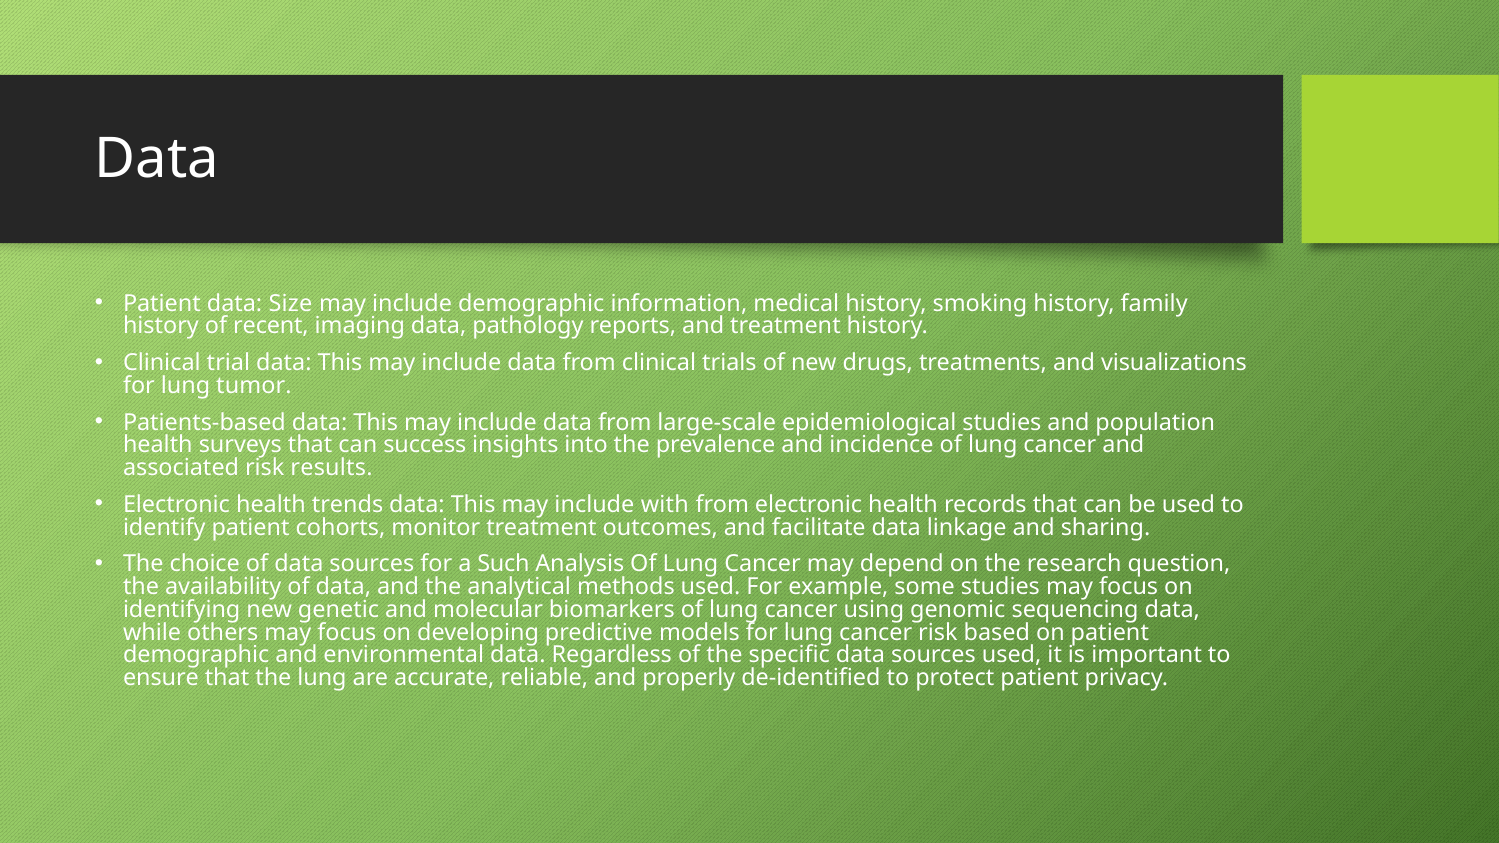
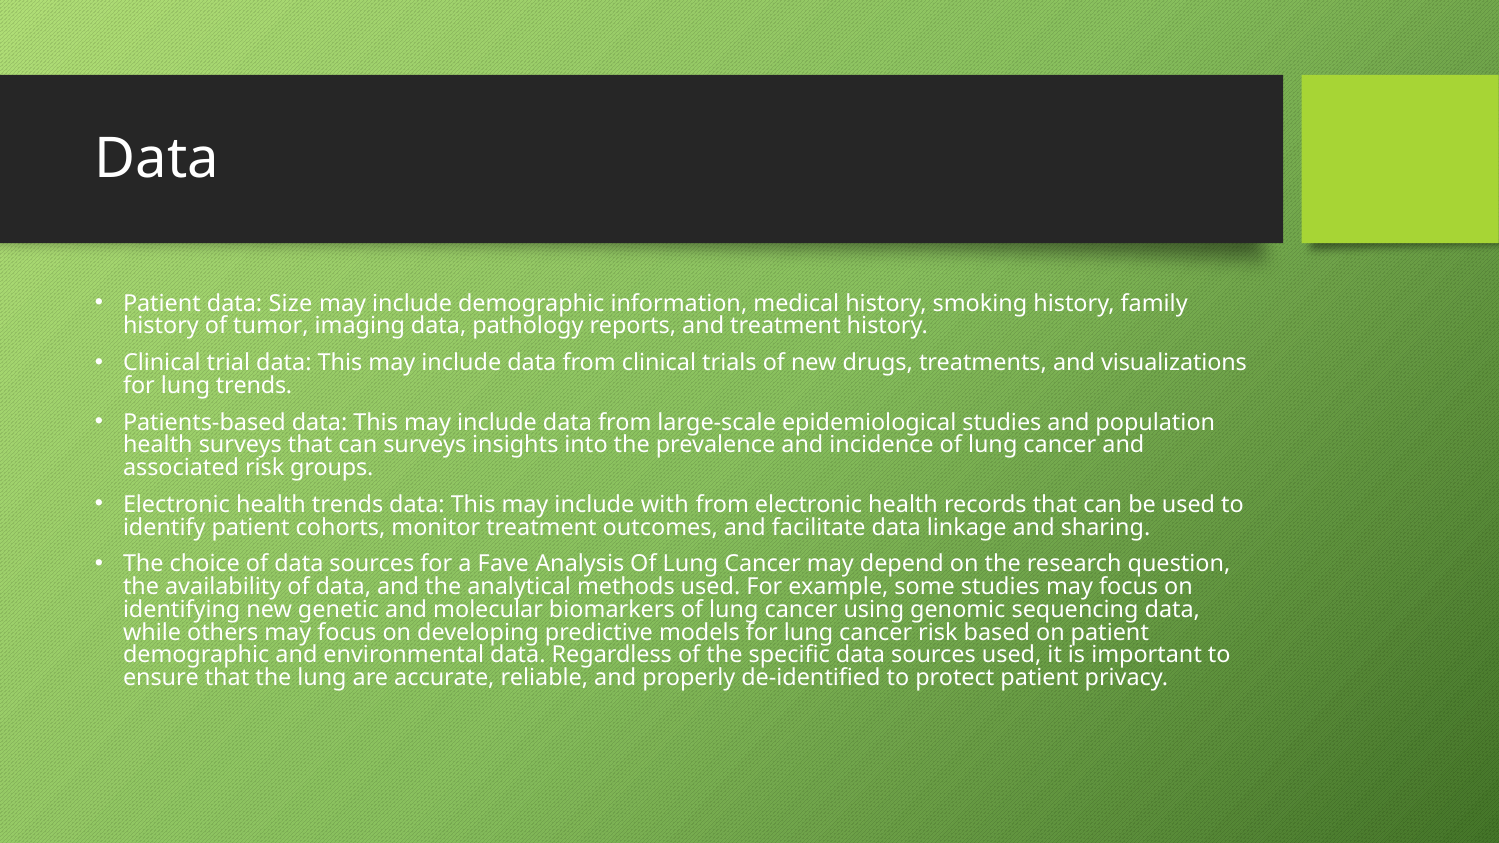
recent: recent -> tumor (271, 326)
lung tumor: tumor -> trends (254, 386)
can success: success -> surveys (425, 445)
results: results -> groups (332, 468)
Such: Such -> Fave (503, 564)
